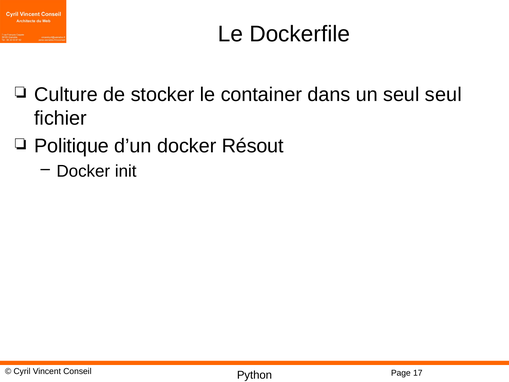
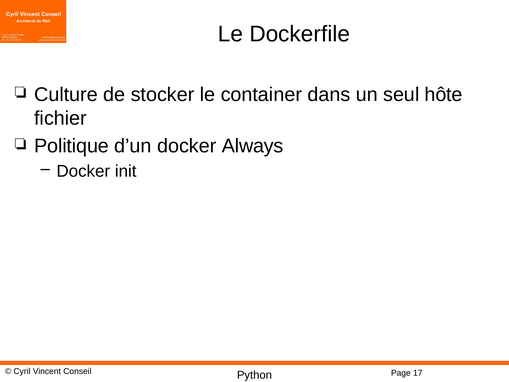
seul seul: seul -> hôte (444, 94)
Résout: Résout -> Always (253, 146)
